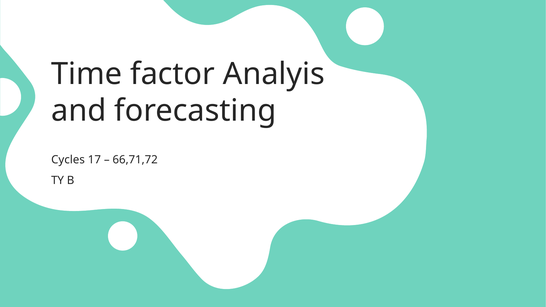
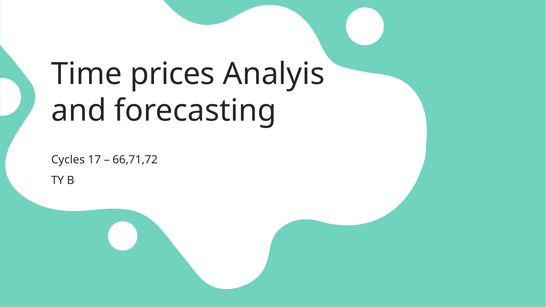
factor: factor -> prices (173, 74)
